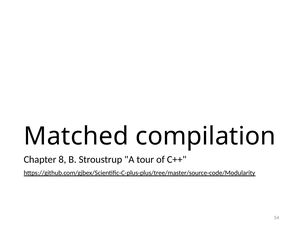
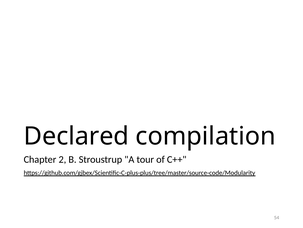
Matched: Matched -> Declared (76, 136)
8: 8 -> 2 (62, 159)
